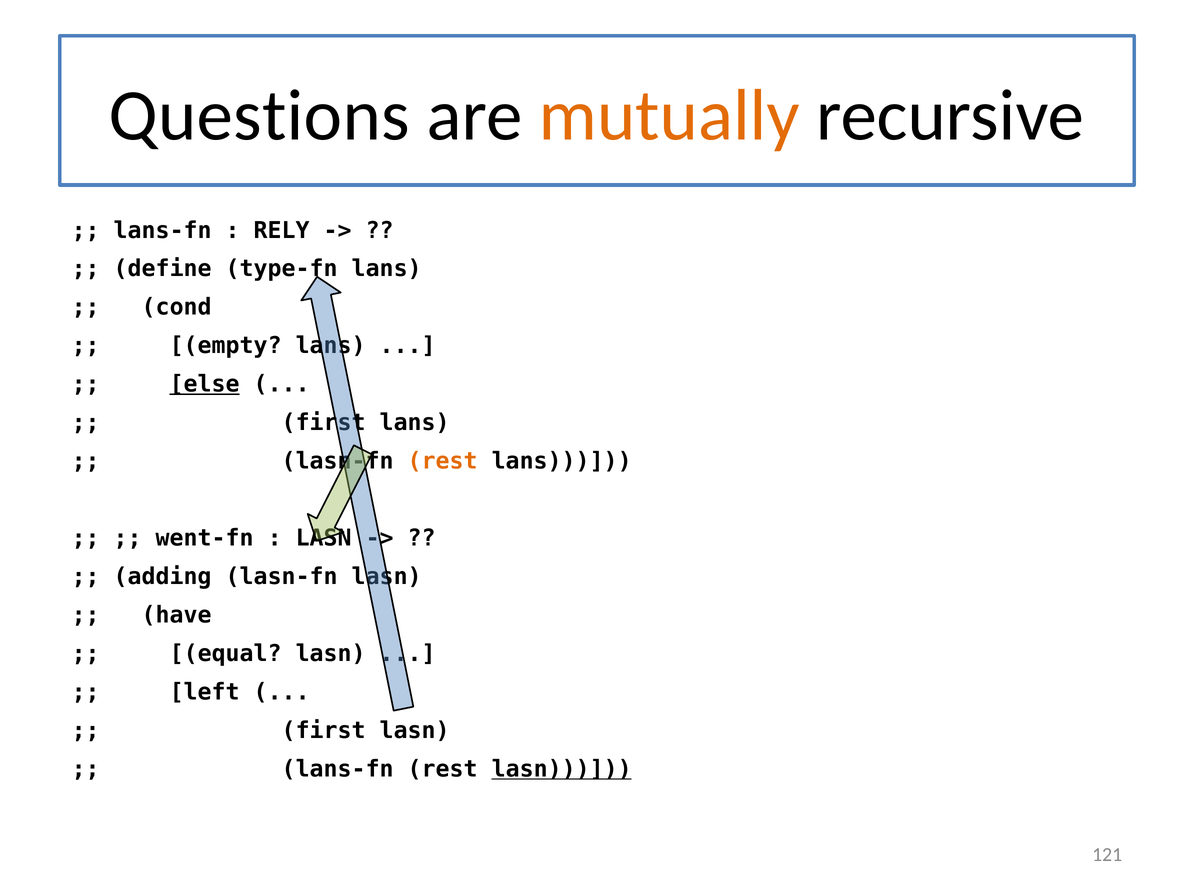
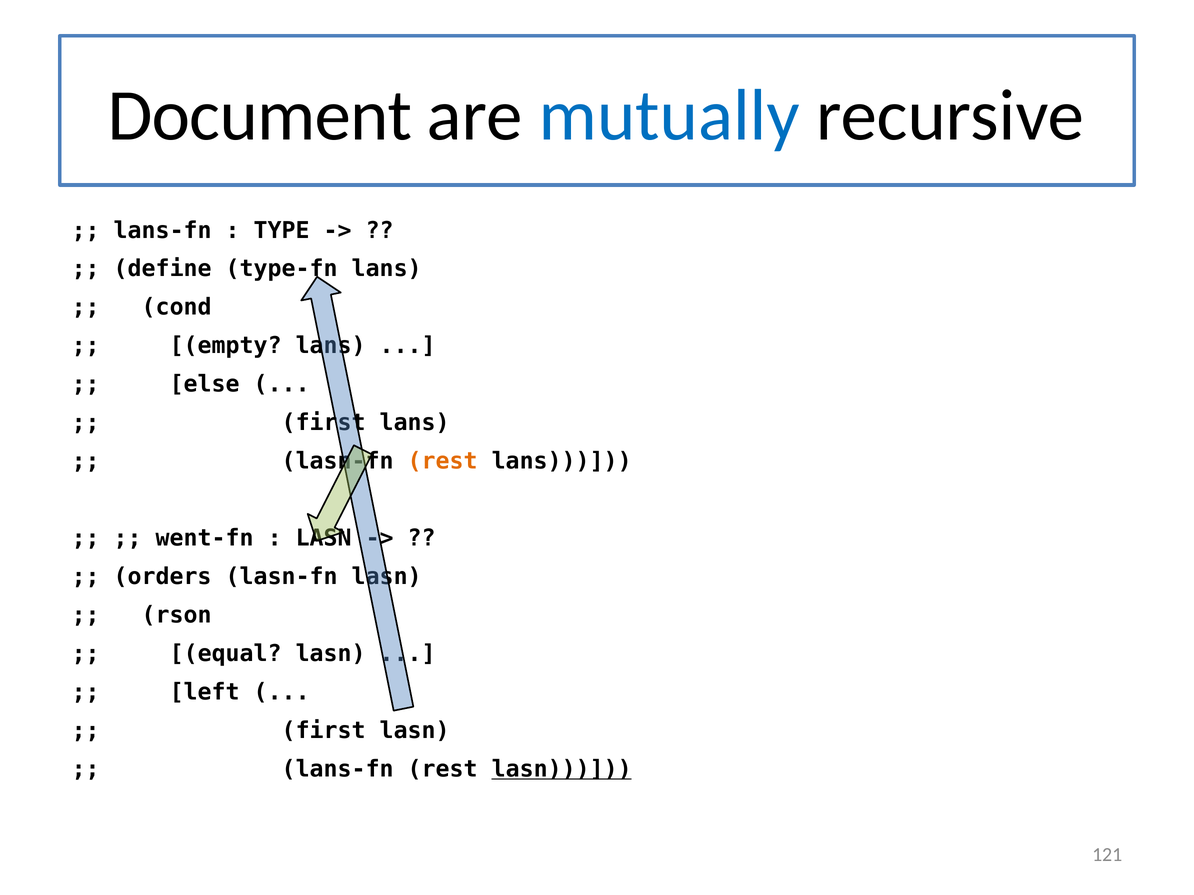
Questions: Questions -> Document (260, 116)
mutually colour: orange -> blue (669, 116)
RELY: RELY -> TYPE (282, 230)
else underline: present -> none (205, 384)
adding: adding -> orders (163, 577)
have: have -> rson (177, 615)
